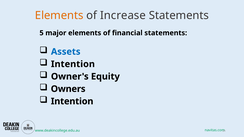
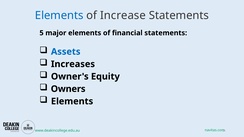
Elements colour: orange -> blue (59, 15)
Intention: Intention -> Increases (73, 64)
Intention: Intention -> Elements (72, 101)
